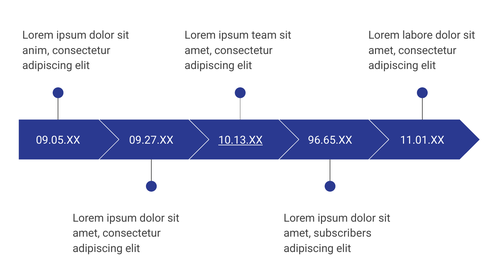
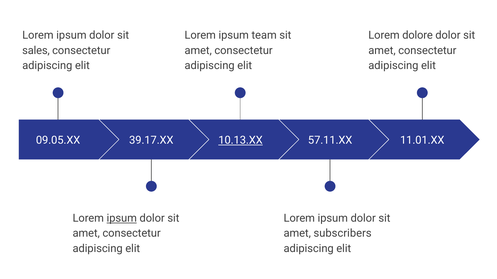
labore: labore -> dolore (418, 35)
anim: anim -> sales (36, 51)
09.27.XX: 09.27.XX -> 39.17.XX (151, 141)
96.65.XX: 96.65.XX -> 57.11.XX (330, 141)
ipsum underline: none -> present (122, 219)
